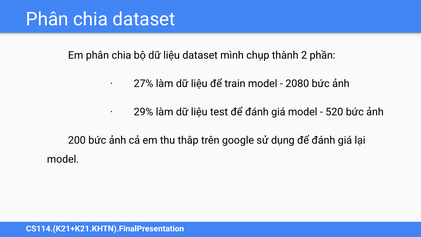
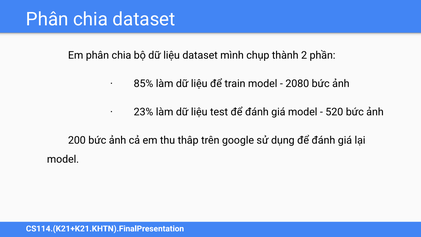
27%: 27% -> 85% (143, 84)
29%: 29% -> 23% (143, 112)
